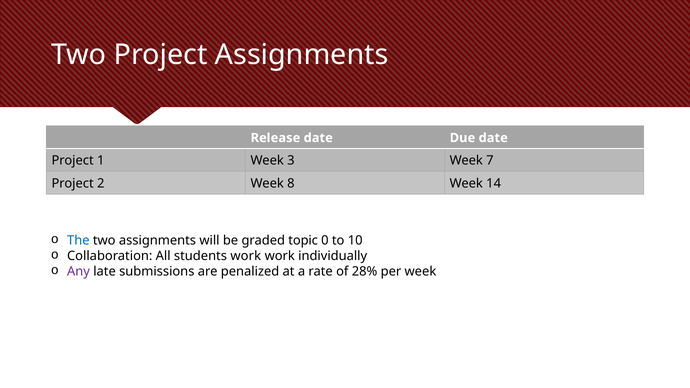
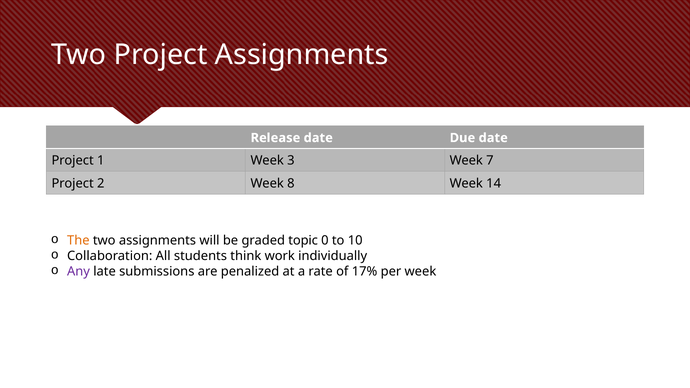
The colour: blue -> orange (78, 241)
students work: work -> think (246, 256)
28%: 28% -> 17% (365, 272)
